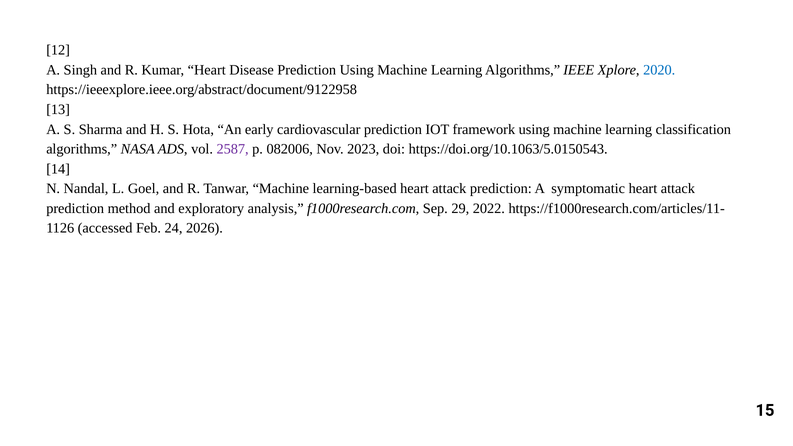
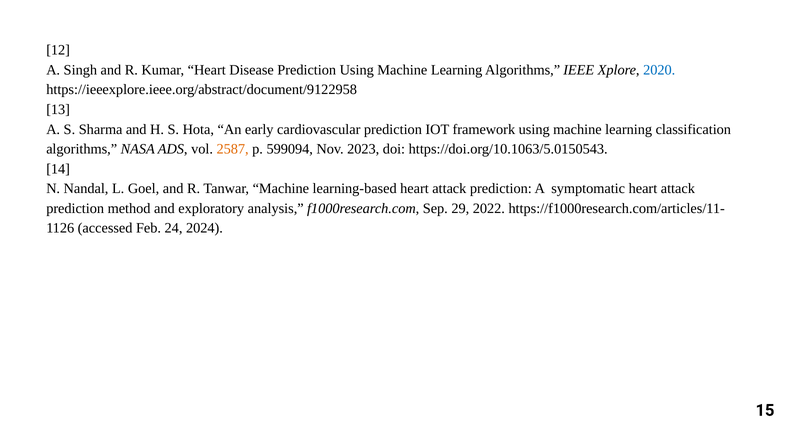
2587 colour: purple -> orange (233, 149)
082006: 082006 -> 599094 (290, 149)
2026: 2026 -> 2024 (204, 228)
